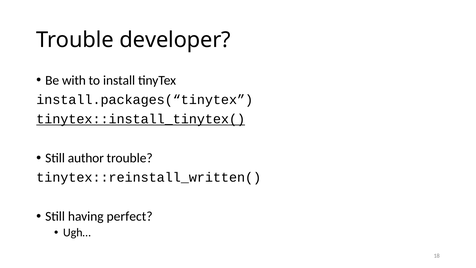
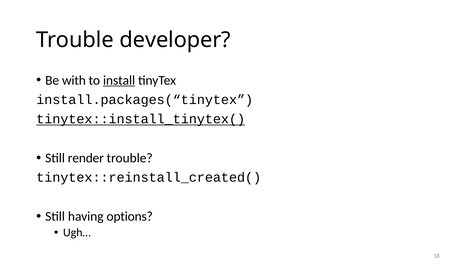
install underline: none -> present (119, 80)
author: author -> render (86, 158)
tinytex::reinstall_written(: tinytex::reinstall_written( -> tinytex::reinstall_created( (149, 177)
perfect: perfect -> options (130, 216)
